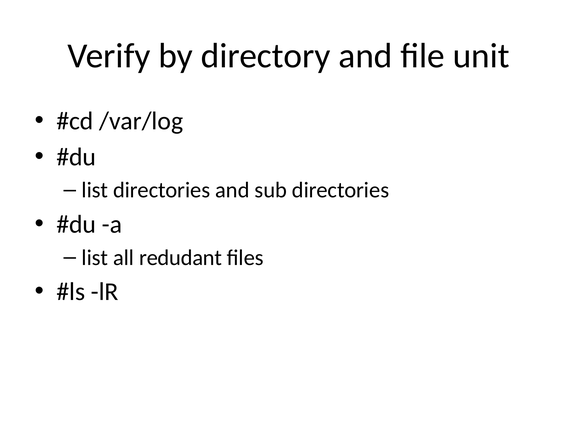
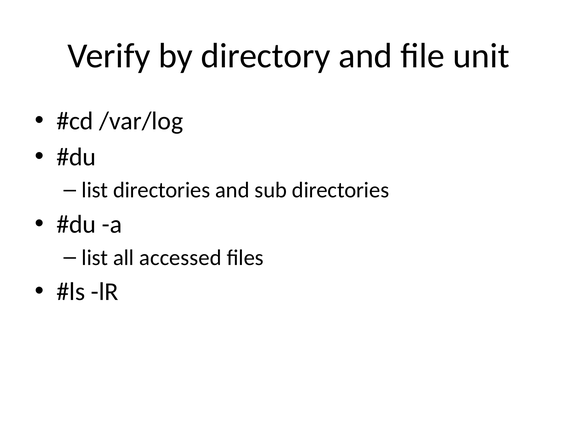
redudant: redudant -> accessed (180, 258)
